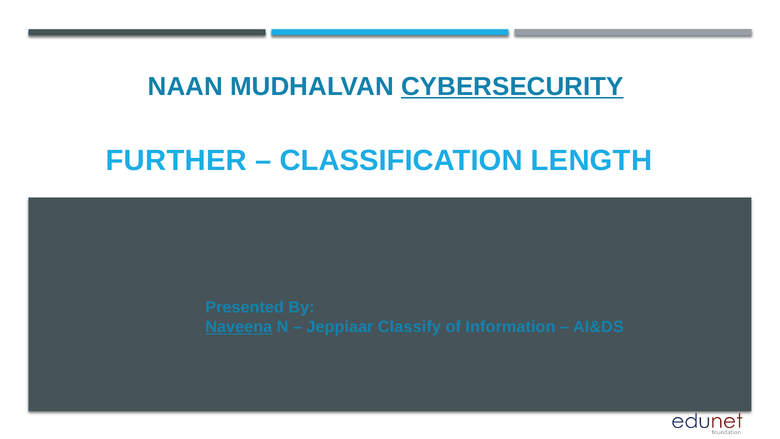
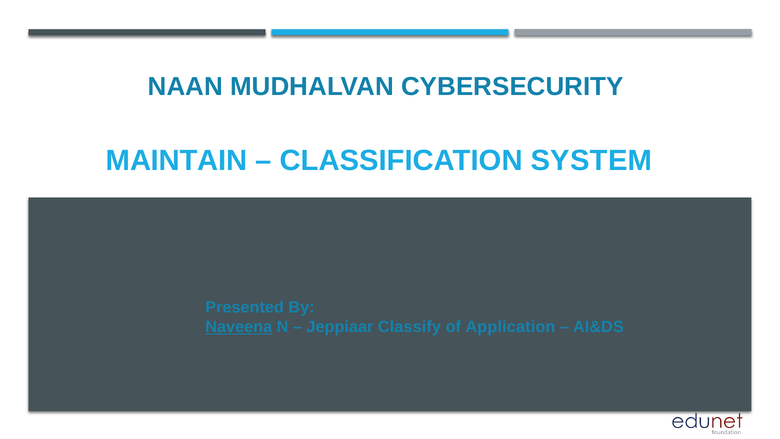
CYBERSECURITY underline: present -> none (512, 87)
FURTHER: FURTHER -> MAINTAIN (177, 161)
LENGTH: LENGTH -> SYSTEM (591, 161)
Information: Information -> Application (510, 327)
